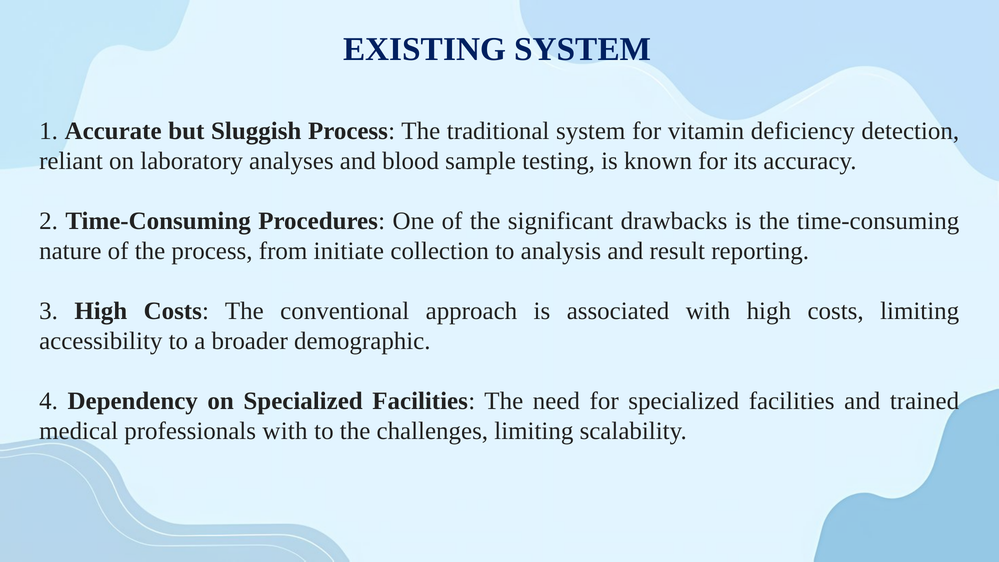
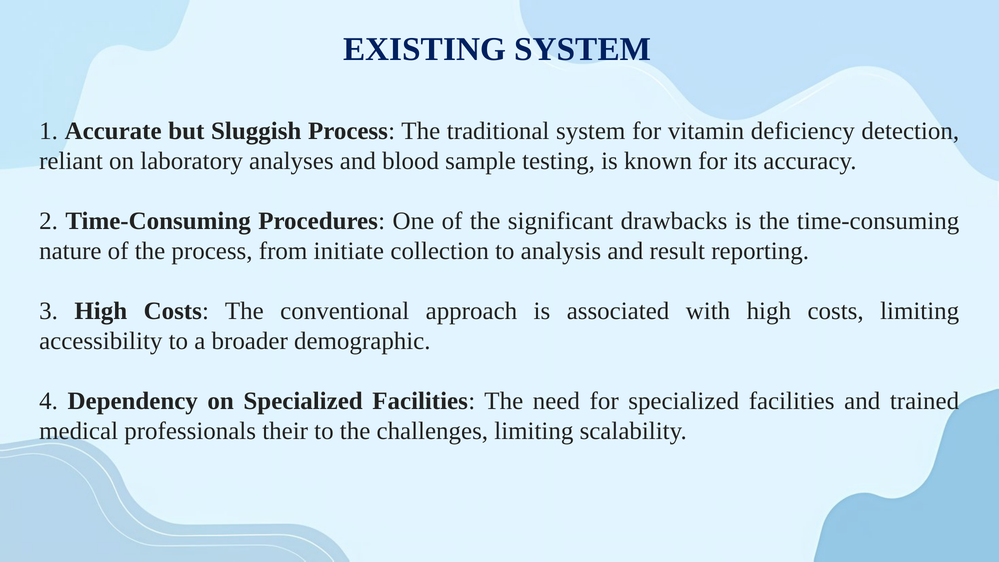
professionals with: with -> their (285, 431)
